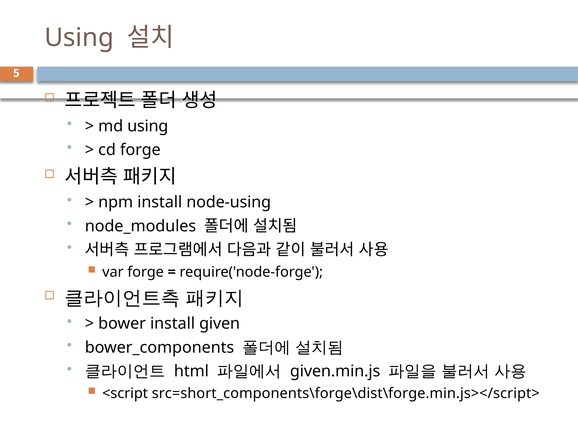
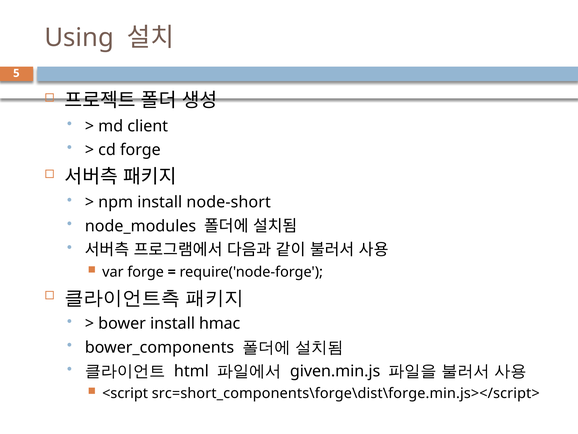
md using: using -> client (148, 126)
node-using: node-using -> node-short (229, 202)
given: given -> hmac (220, 323)
